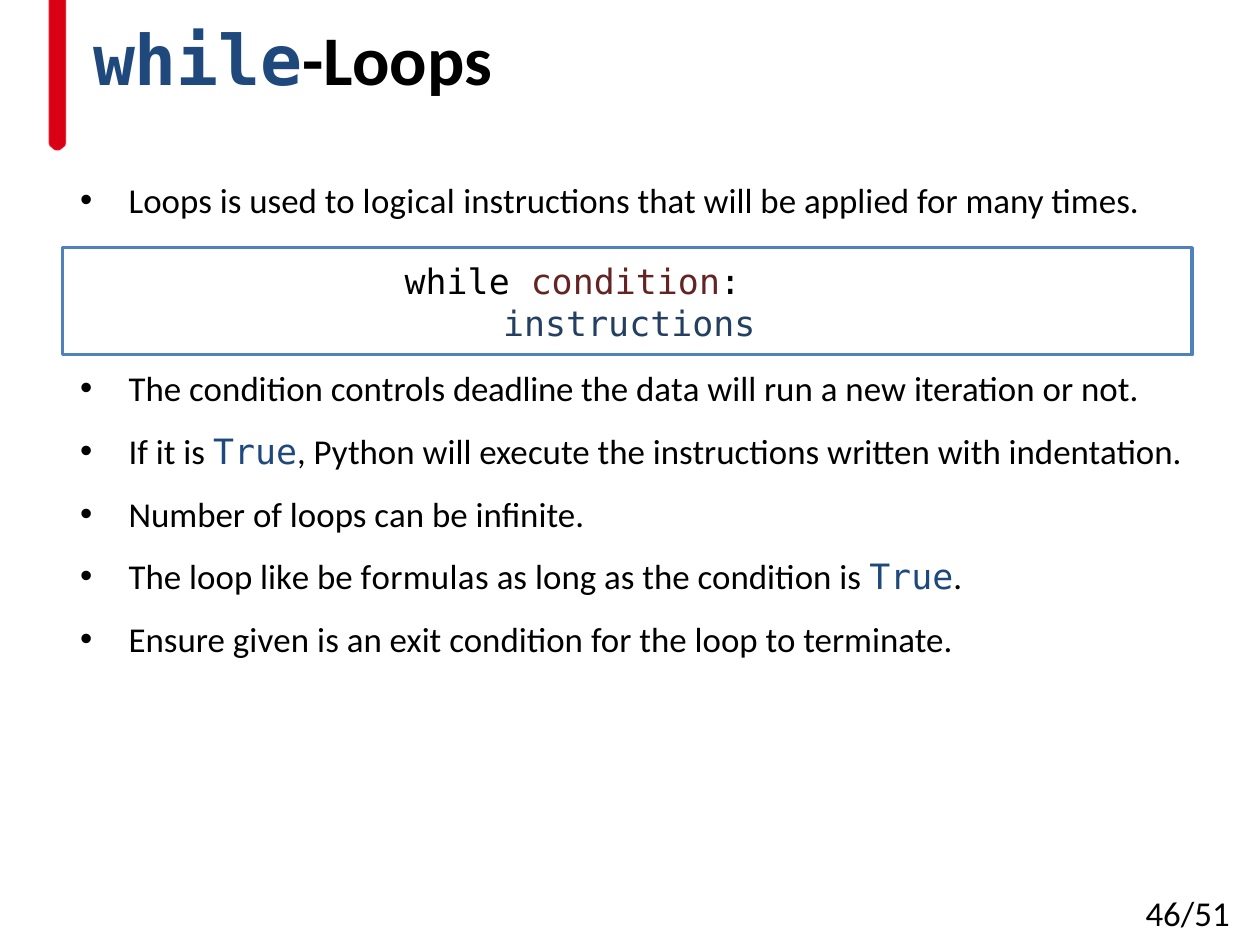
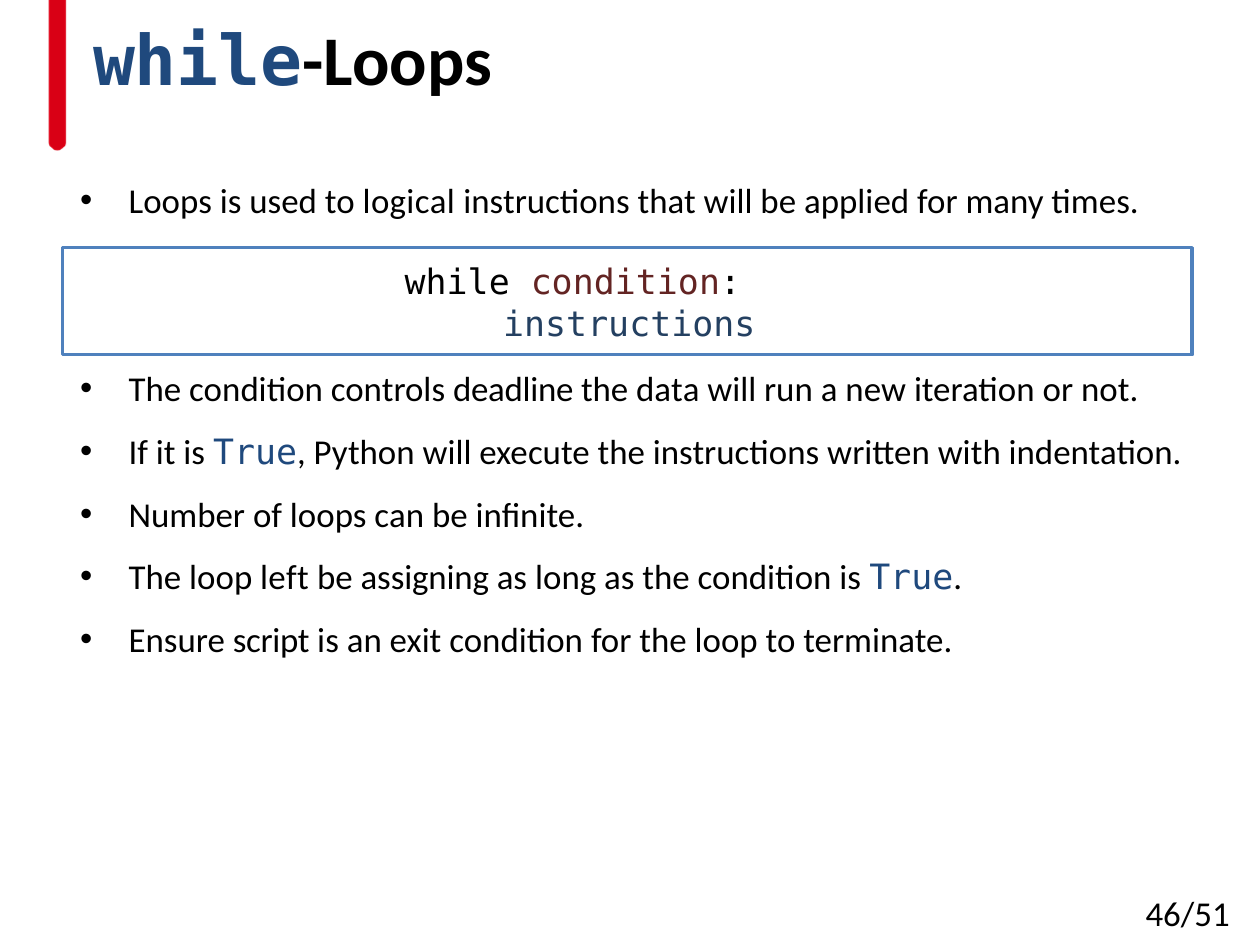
like: like -> left (284, 579)
formulas: formulas -> assigning (425, 579)
given: given -> script (271, 641)
